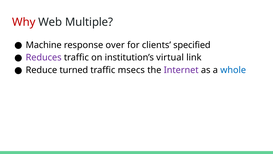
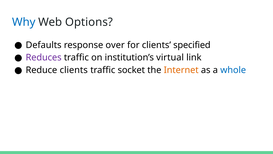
Why colour: red -> blue (24, 22)
Multiple: Multiple -> Options (89, 22)
Machine: Machine -> Defaults (44, 45)
Reduce turned: turned -> clients (74, 70)
msecs: msecs -> socket (131, 70)
Internet colour: purple -> orange (181, 70)
